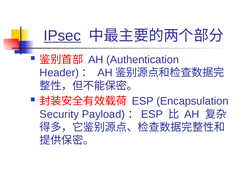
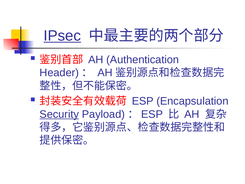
Security underline: none -> present (59, 114)
